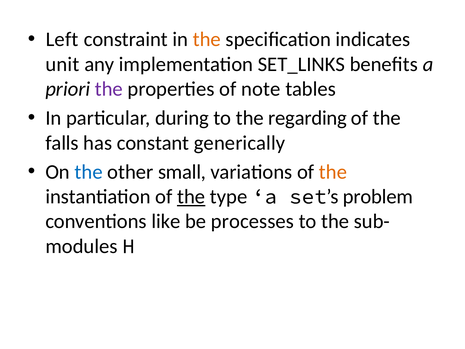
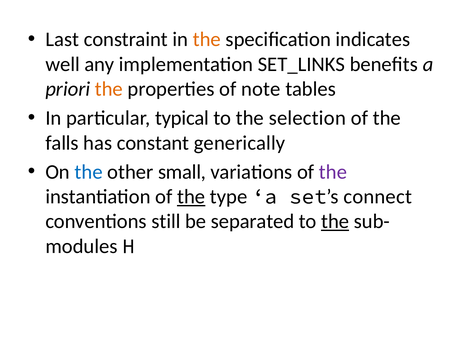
Left: Left -> Last (62, 39)
unit: unit -> well (63, 64)
the colour: purple -> orange (109, 89)
during: during -> typical (182, 118)
regarding: regarding -> selection (307, 118)
the colour: orange -> purple (333, 172)
problem: problem -> connect (378, 197)
like: like -> still (166, 221)
processes: processes -> separated (253, 221)
the underline: none -> present (335, 221)
